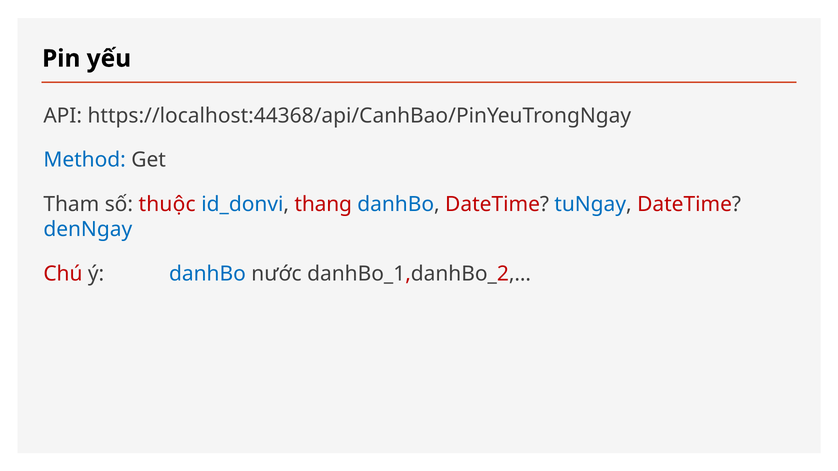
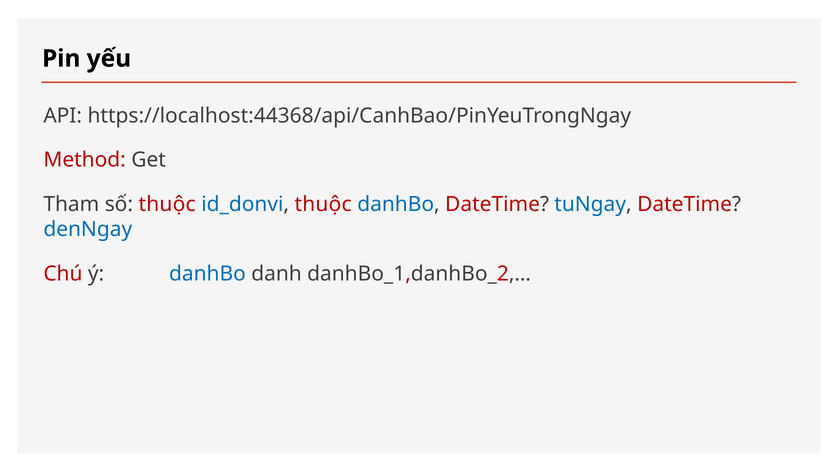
Method colour: blue -> red (85, 160)
id_donvi thang: thang -> thuộc (323, 205)
nước: nước -> danh (277, 274)
